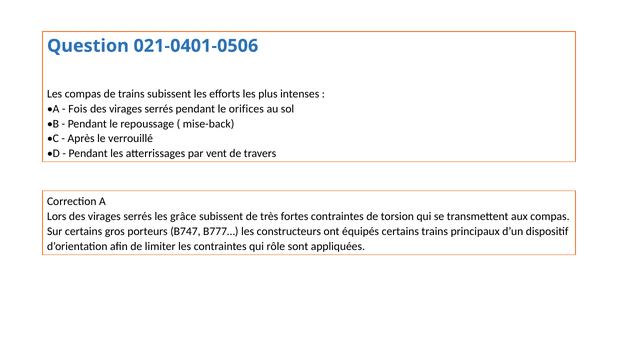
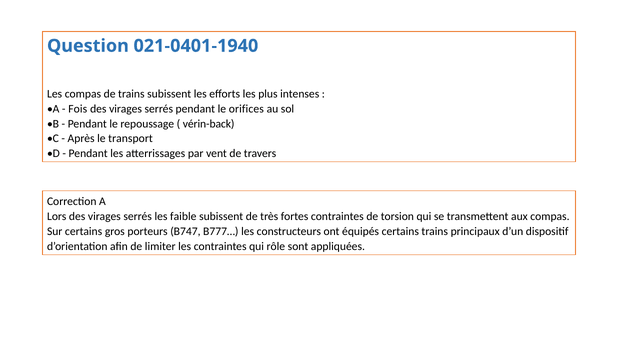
021-0401-0506: 021-0401-0506 -> 021-0401-1940 (196, 46)
mise-back: mise-back -> vérin-back (209, 124)
verrouillé: verrouillé -> transport (131, 138)
grâce: grâce -> faible (183, 216)
